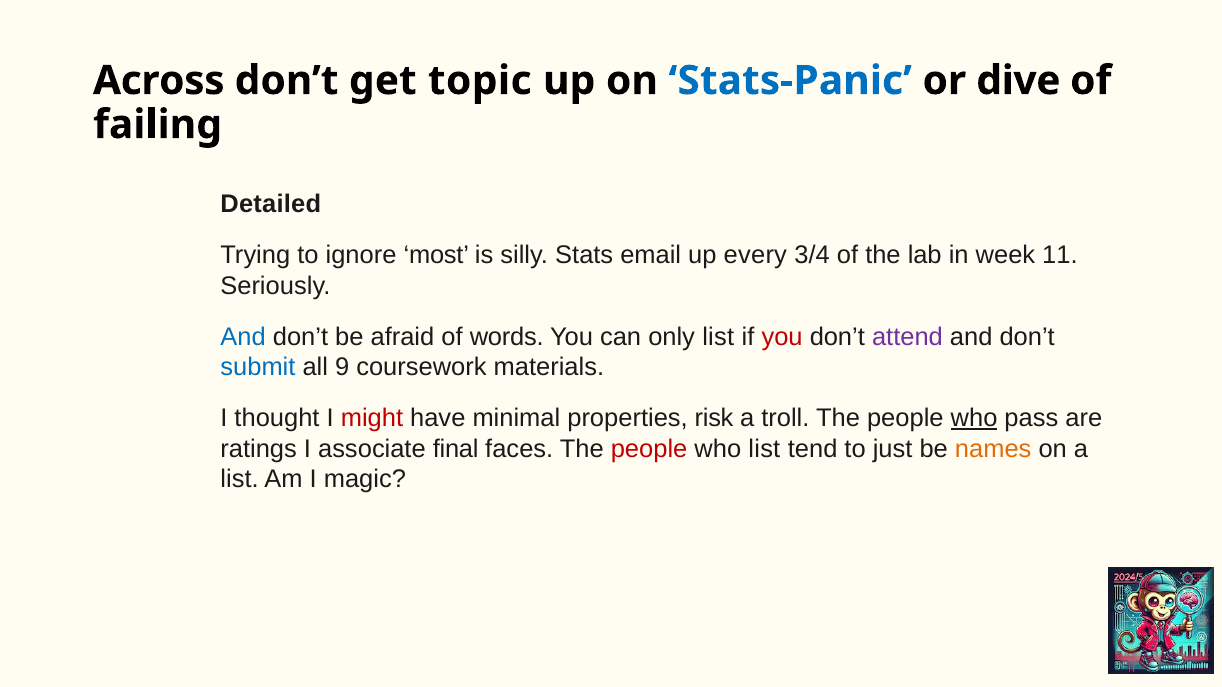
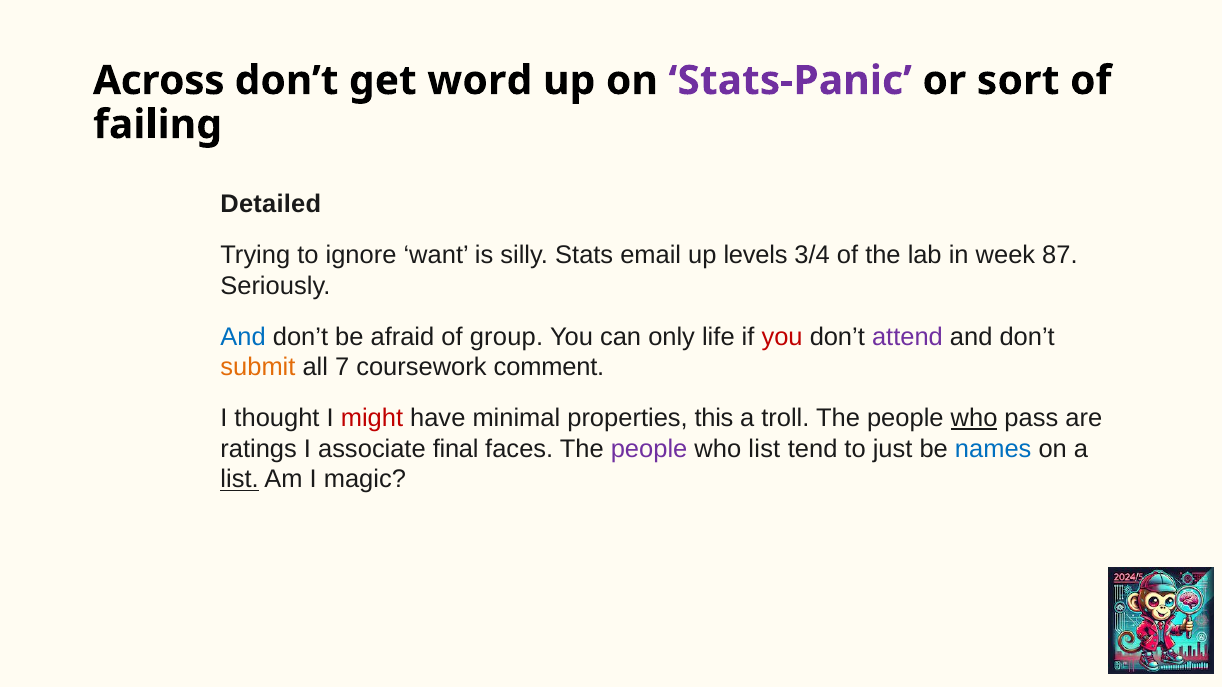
topic: topic -> word (480, 81)
Stats-Panic colour: blue -> purple (790, 81)
dive: dive -> sort (1018, 81)
most: most -> want (436, 256)
every: every -> levels (756, 256)
11: 11 -> 87 (1060, 256)
words: words -> group (506, 337)
only list: list -> life (718, 337)
submit colour: blue -> orange (258, 368)
9: 9 -> 7 (342, 368)
materials: materials -> comment (549, 368)
risk: risk -> this (714, 418)
people colour: red -> purple (649, 449)
names colour: orange -> blue (993, 449)
list underline: none -> present (240, 480)
